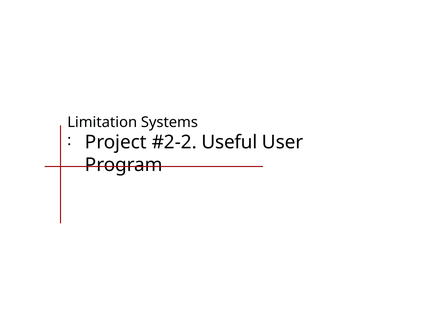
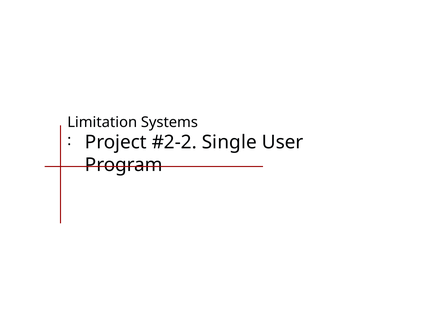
Useful: Useful -> Single (229, 142)
